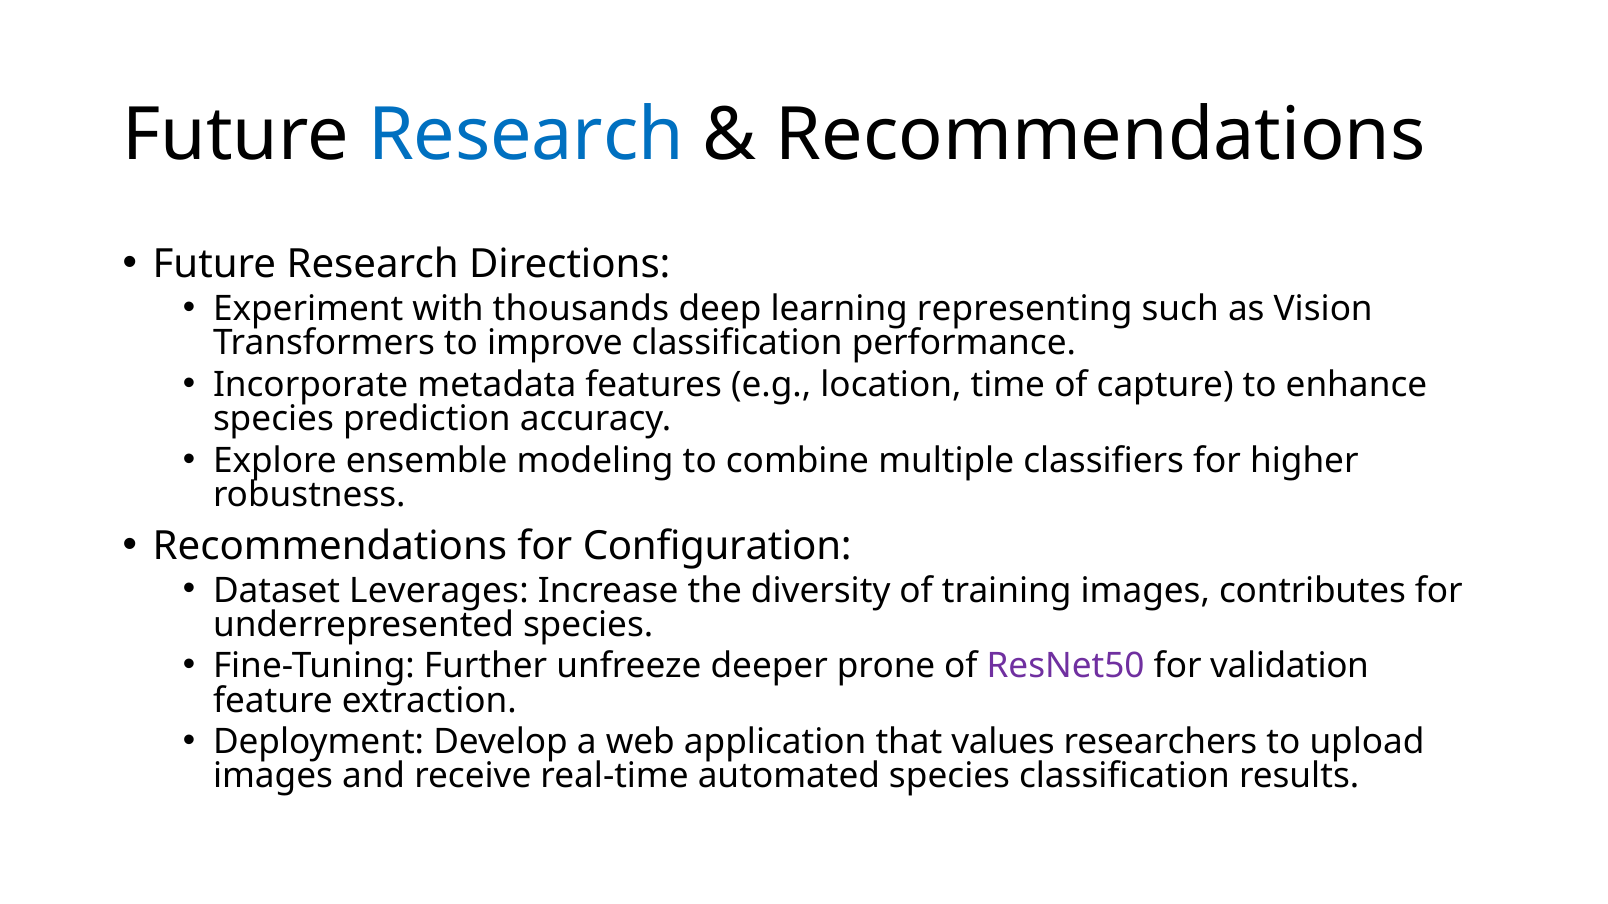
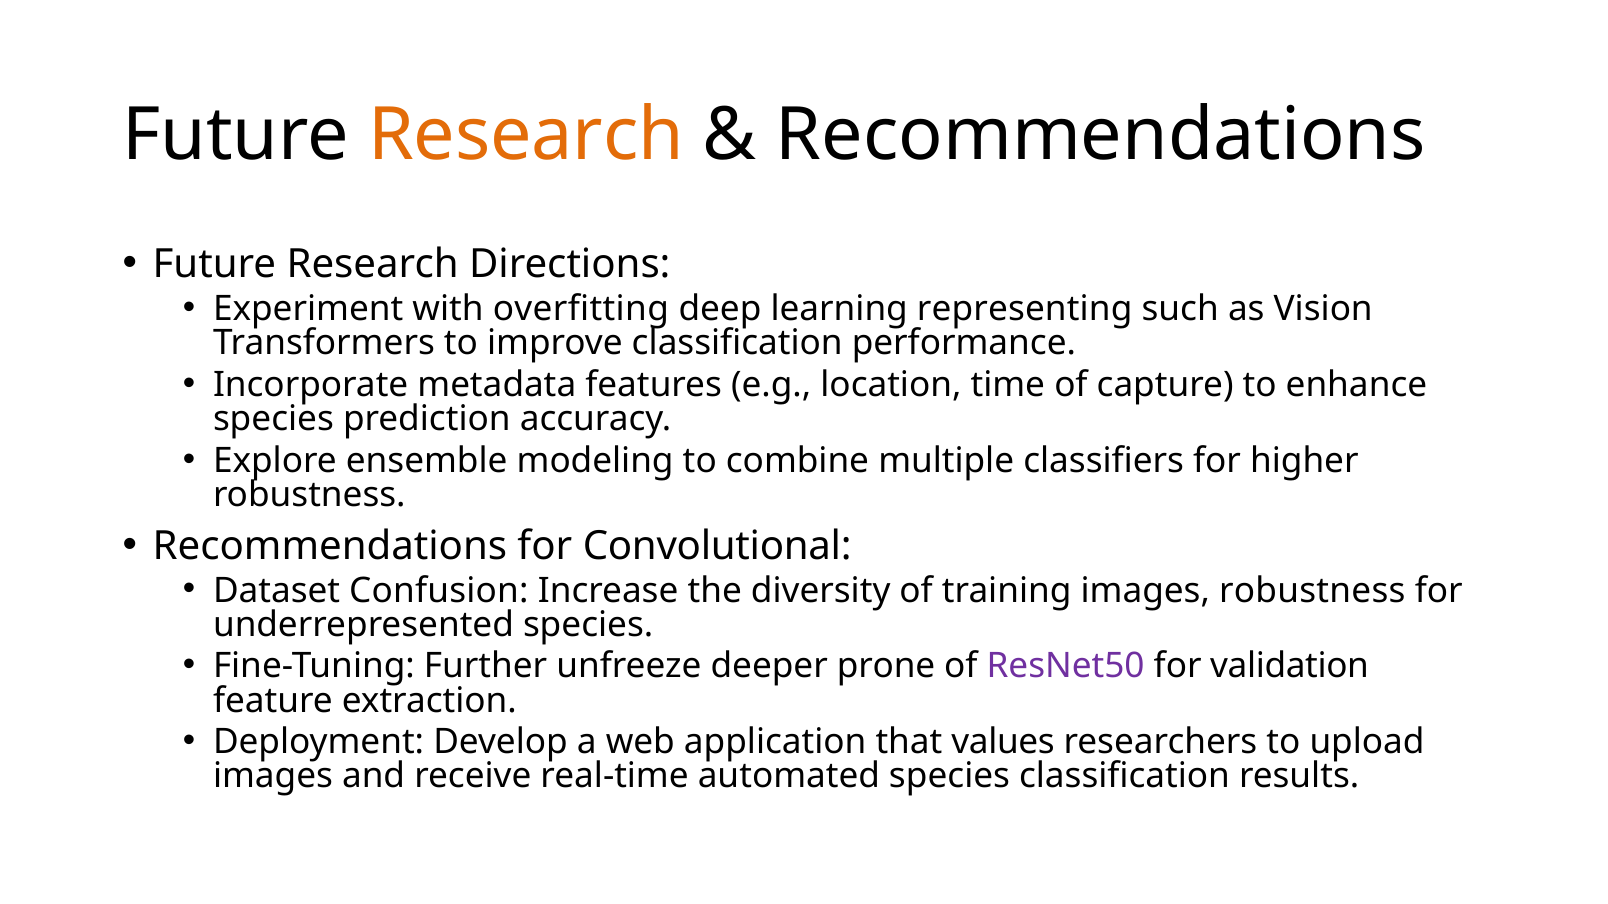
Research colour: blue -> orange (526, 135)
thousands: thousands -> overfitting (581, 309)
Configuration: Configuration -> Convolutional (717, 547)
Leverages: Leverages -> Confusion (439, 591)
images contributes: contributes -> robustness (1312, 591)
